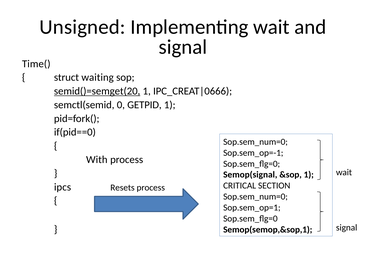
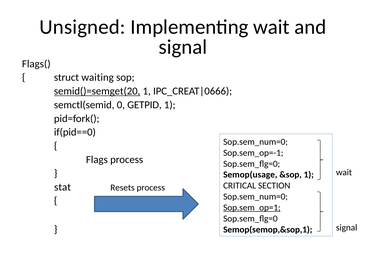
Time(: Time( -> Flags( (36, 64)
With: With -> Flags (97, 160)
Semop(signal: Semop(signal -> Semop(usage (250, 175)
ipcs: ipcs -> stat (63, 187)
Sop.sem_op=1 underline: none -> present (252, 208)
